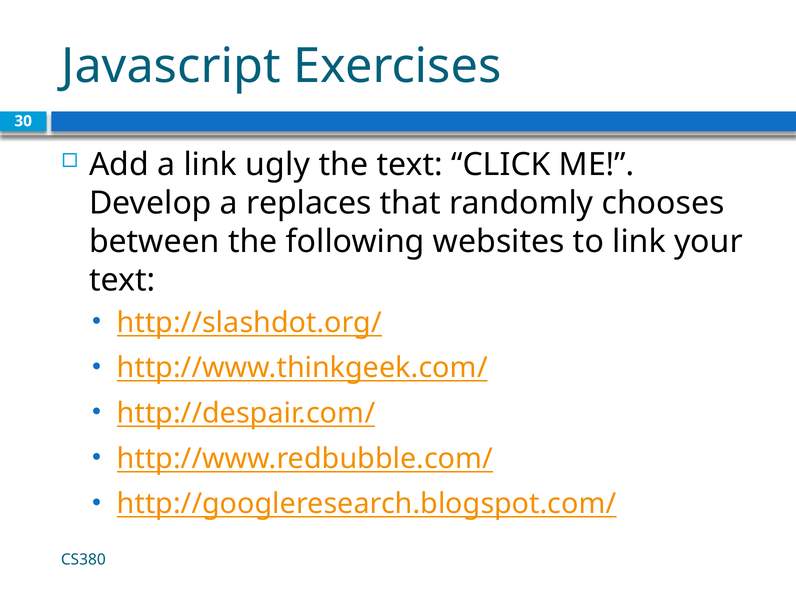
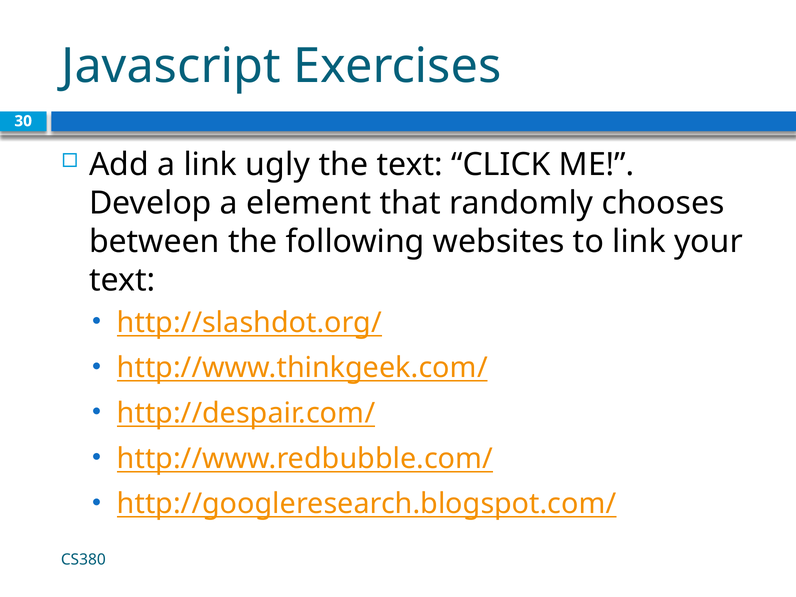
replaces: replaces -> element (309, 203)
